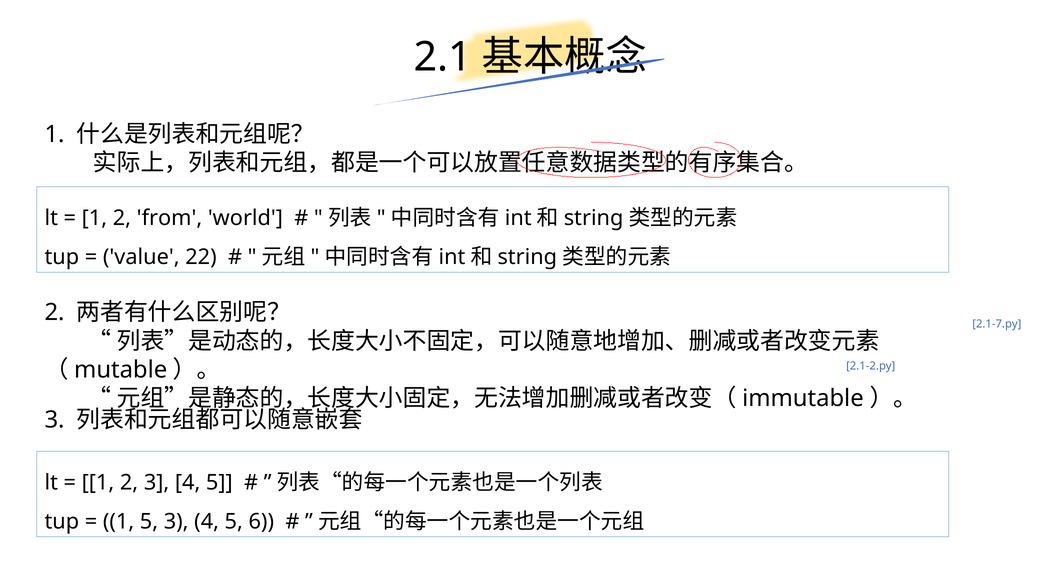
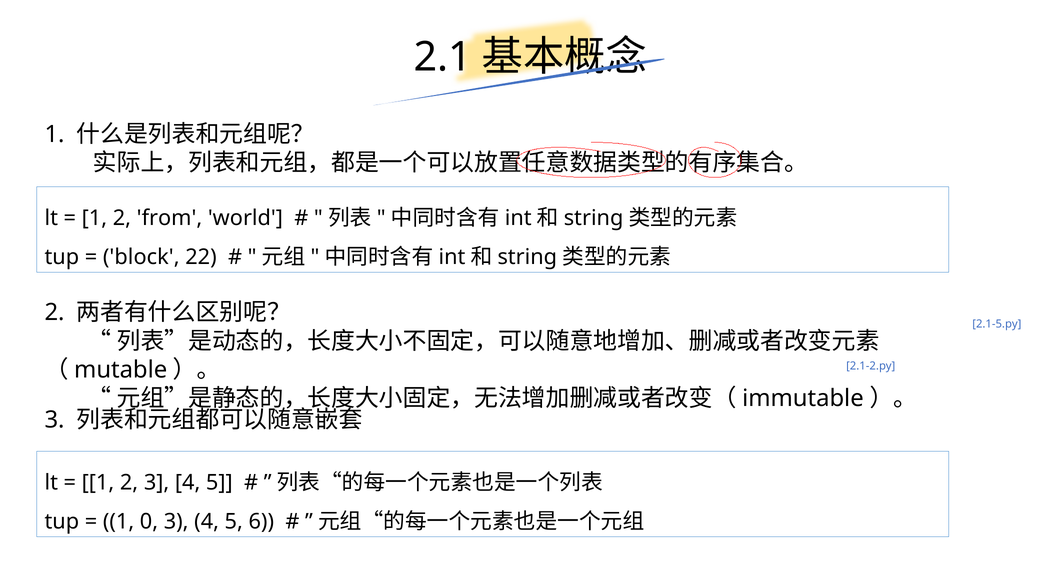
value: value -> block (141, 257)
2.1-7.py: 2.1-7.py -> 2.1-5.py (997, 324)
1 5: 5 -> 0 (149, 522)
